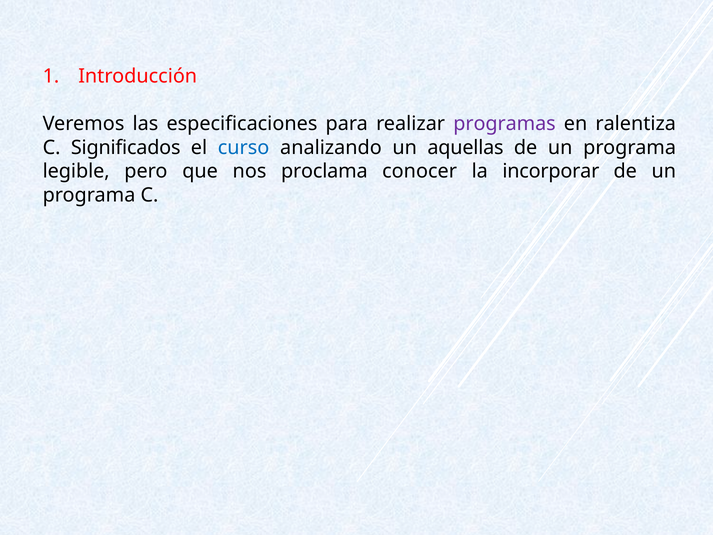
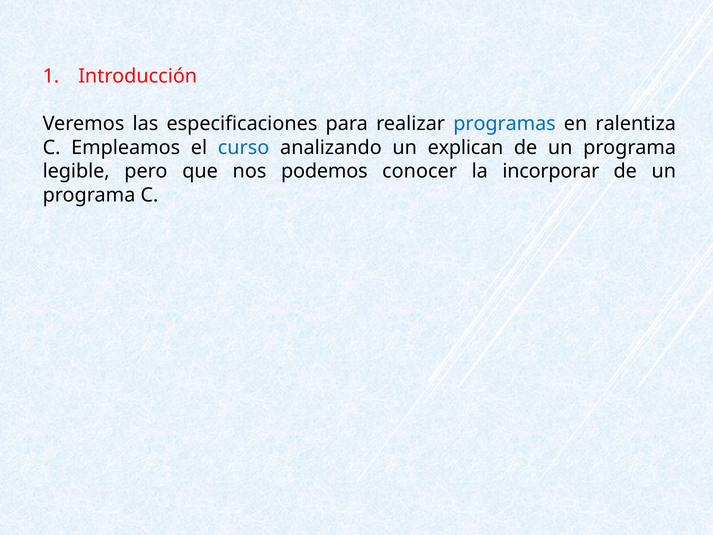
programas colour: purple -> blue (505, 124)
Significados: Significados -> Empleamos (126, 148)
aquellas: aquellas -> explican (466, 148)
proclama: proclama -> podemos (324, 171)
